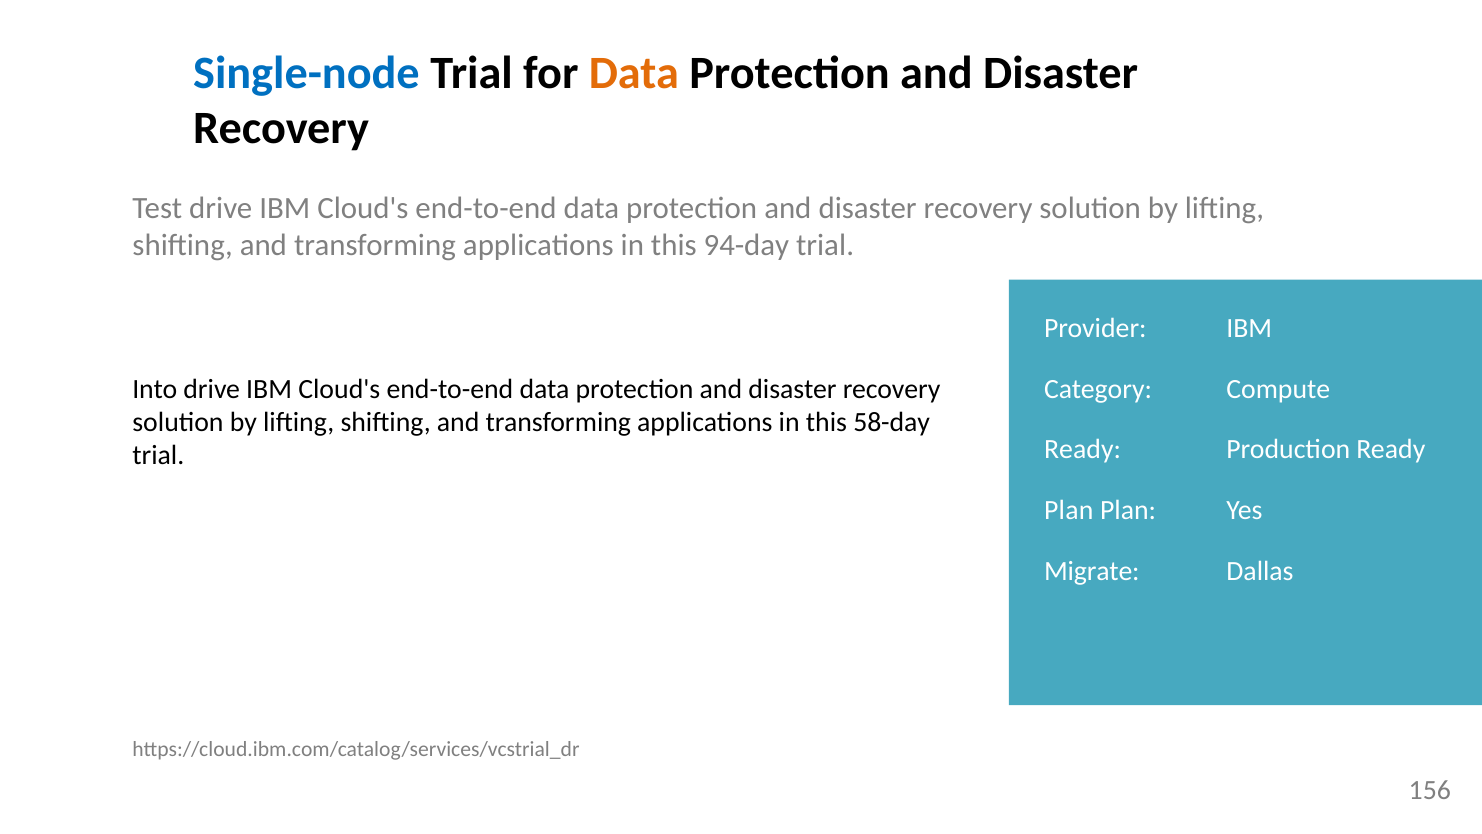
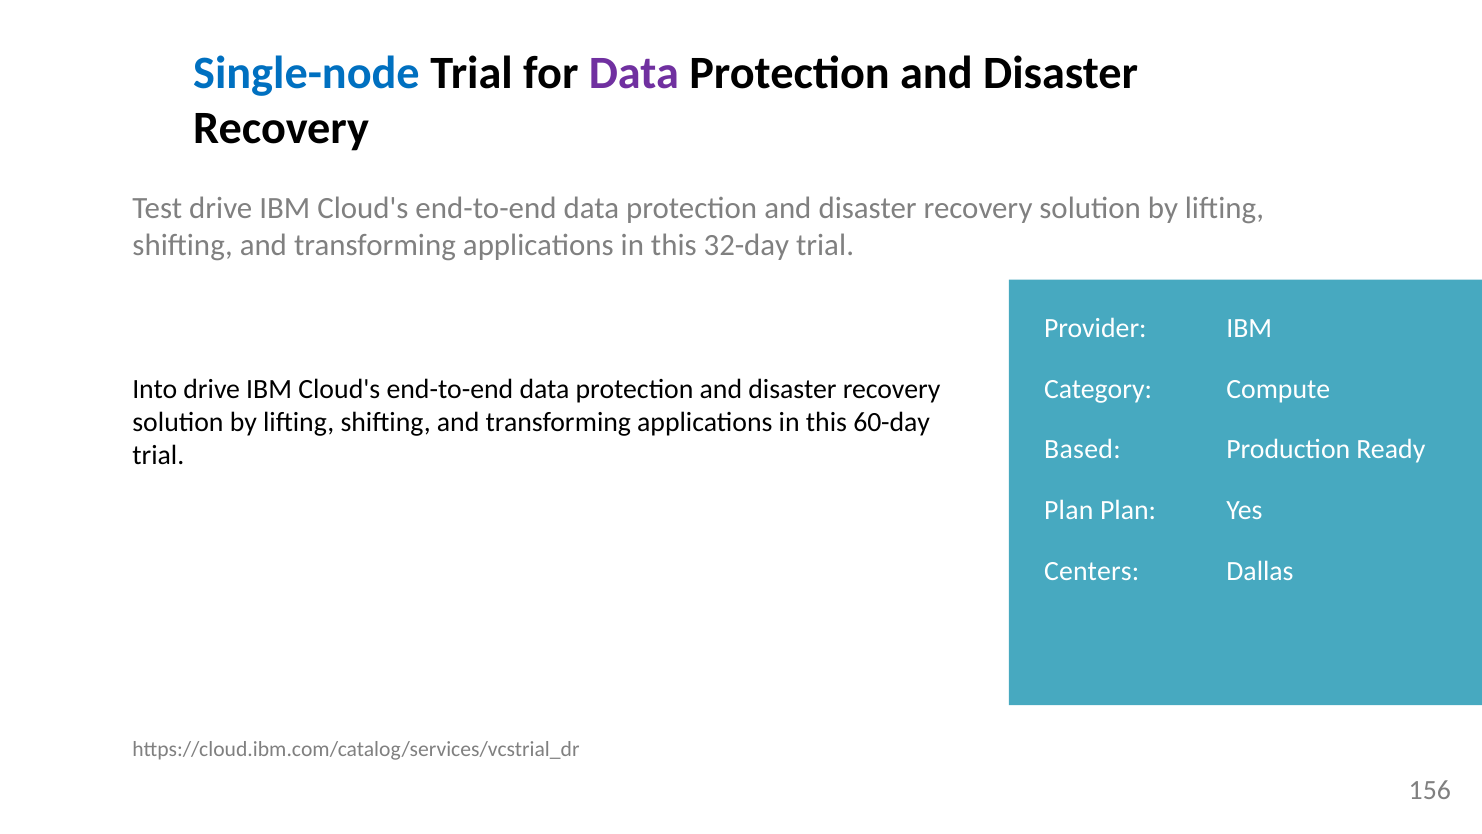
Data colour: orange -> purple (634, 73)
94-day: 94-day -> 32-day (746, 246)
58-day: 58-day -> 60-day (892, 422)
Ready: Ready -> Based (1082, 449)
Migrate: Migrate -> Centers (1092, 571)
